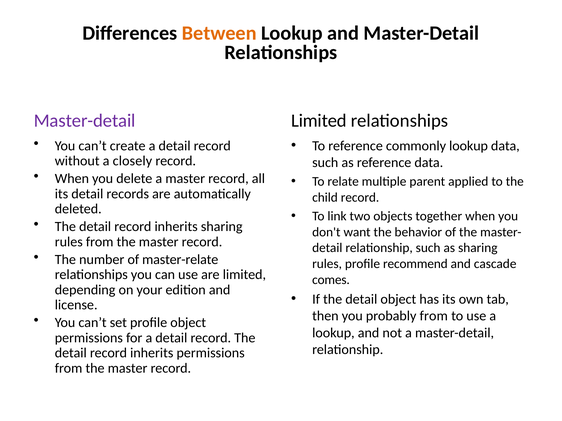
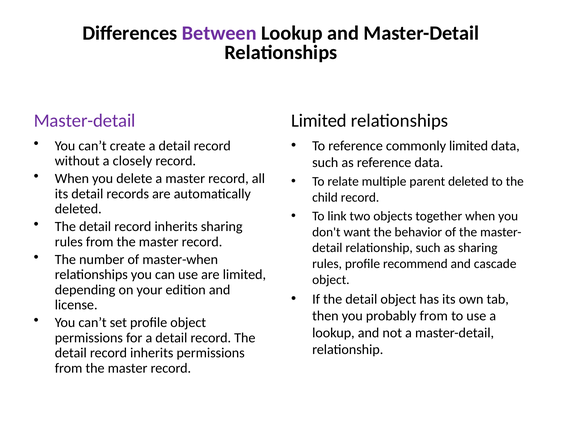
Between colour: orange -> purple (219, 33)
commonly lookup: lookup -> limited (469, 146)
parent applied: applied -> deleted (468, 182)
master-relate: master-relate -> master-when (180, 260)
comes: comes -> object (331, 280)
